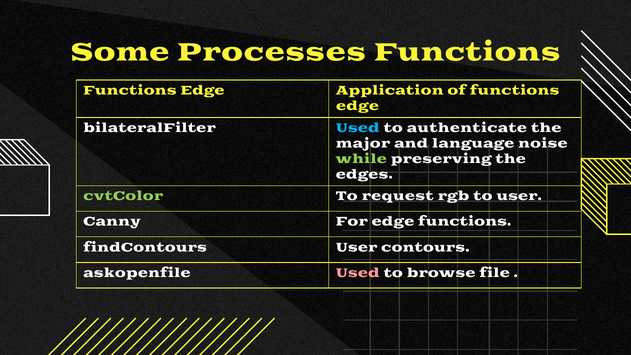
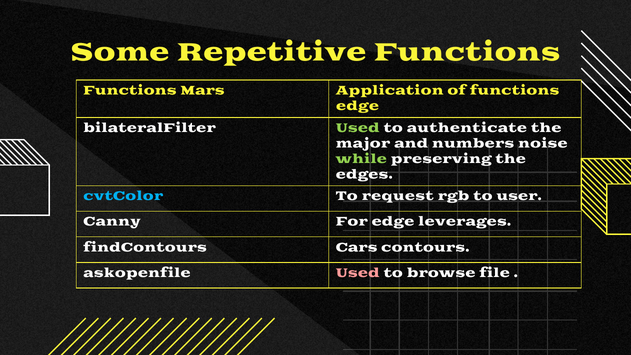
Processes: Processes -> Repetitive (272, 53)
Edge: Edge -> Mars (203, 91)
Used colour: light blue -> light green (358, 128)
language: language -> numbers (473, 144)
cvtColor colour: light green -> light blue (123, 196)
edge functions: functions -> leverages (465, 222)
findContours User: User -> Cars (357, 247)
